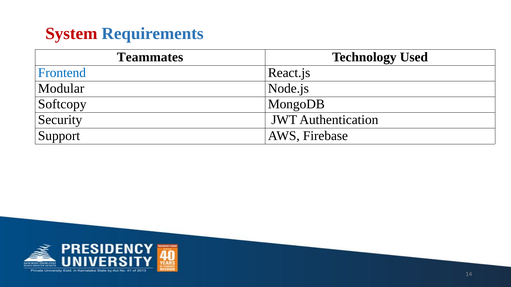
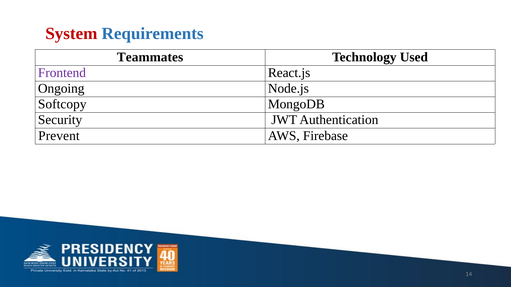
Frontend colour: blue -> purple (62, 73)
Modular: Modular -> Ongoing (61, 89)
Support: Support -> Prevent (59, 136)
